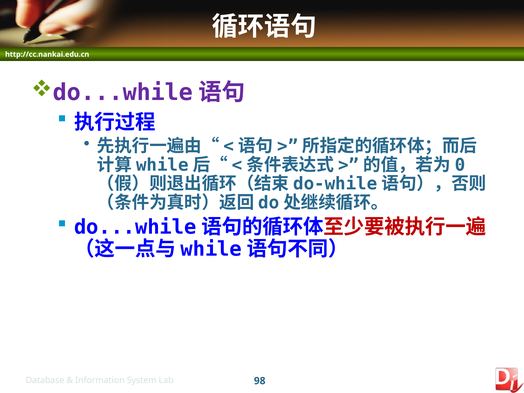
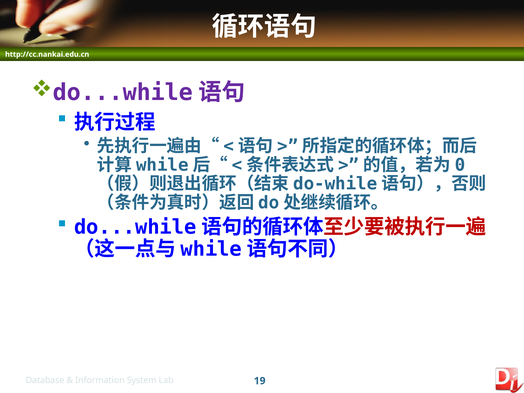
98: 98 -> 19 (260, 381)
